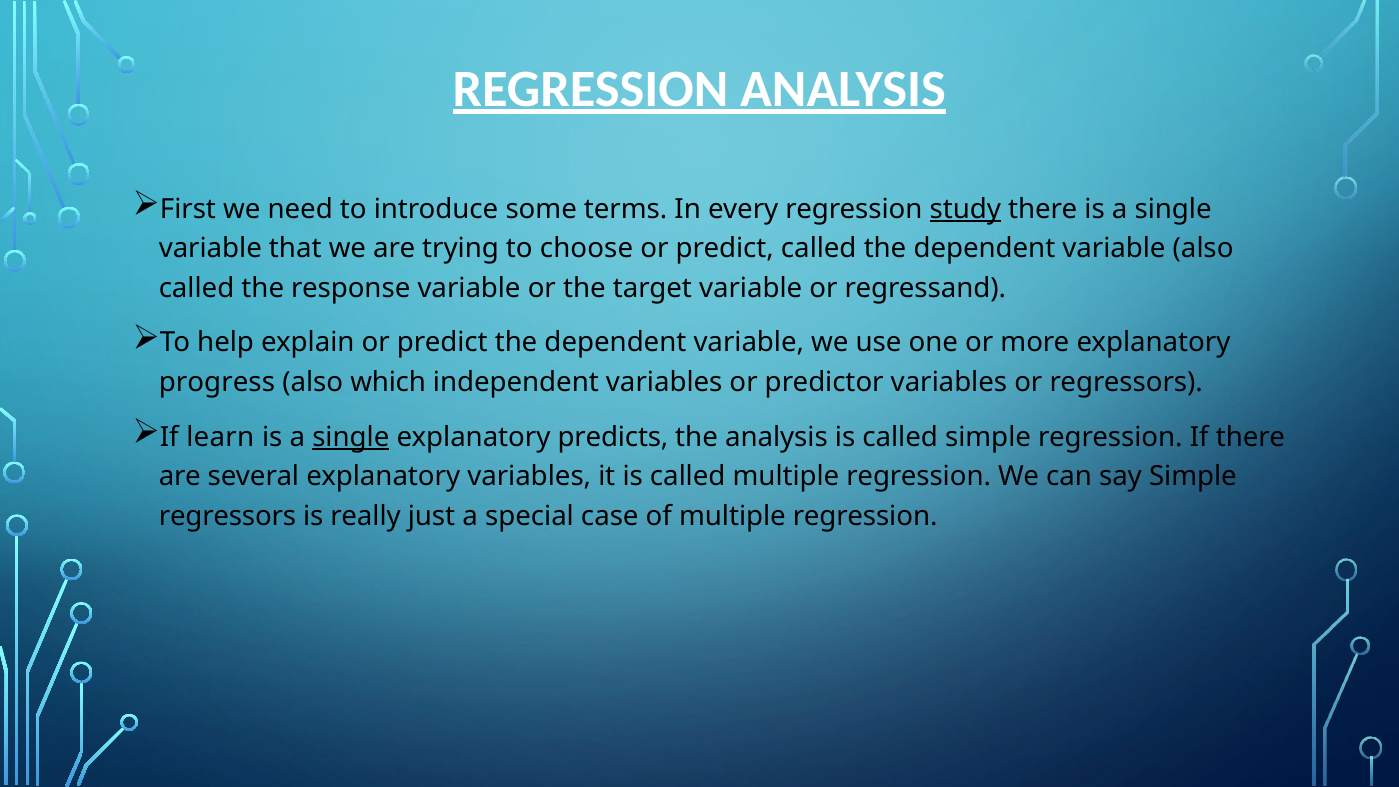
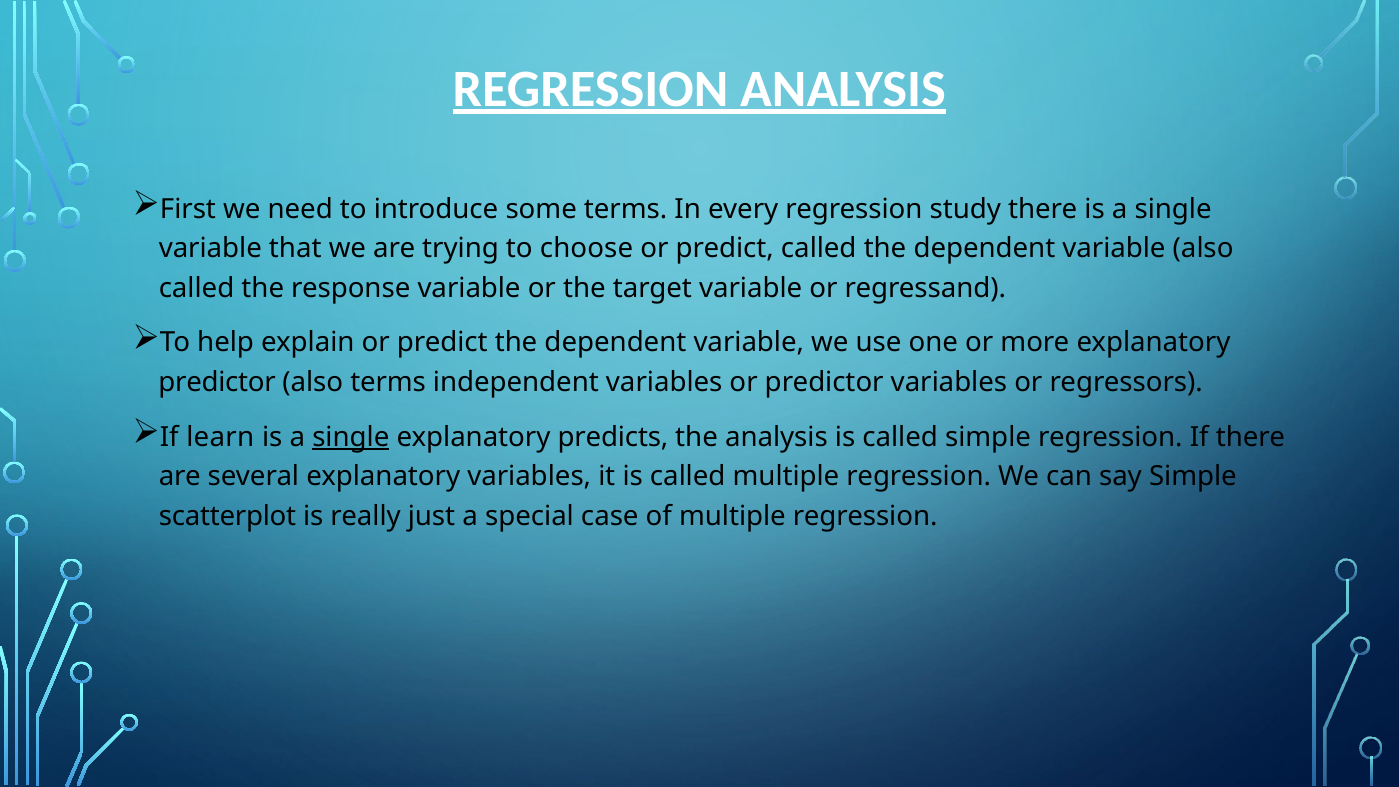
study underline: present -> none (965, 209)
progress: progress -> predictor (217, 383)
also which: which -> terms (388, 383)
regressors: regressors -> scatterplot (227, 517)
